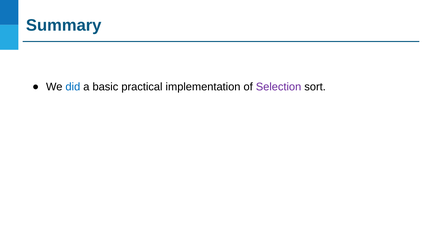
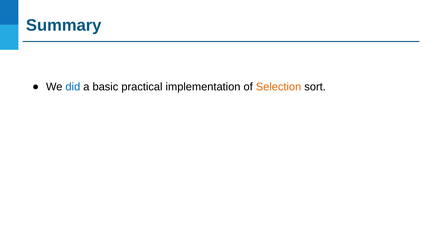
Selection colour: purple -> orange (279, 87)
